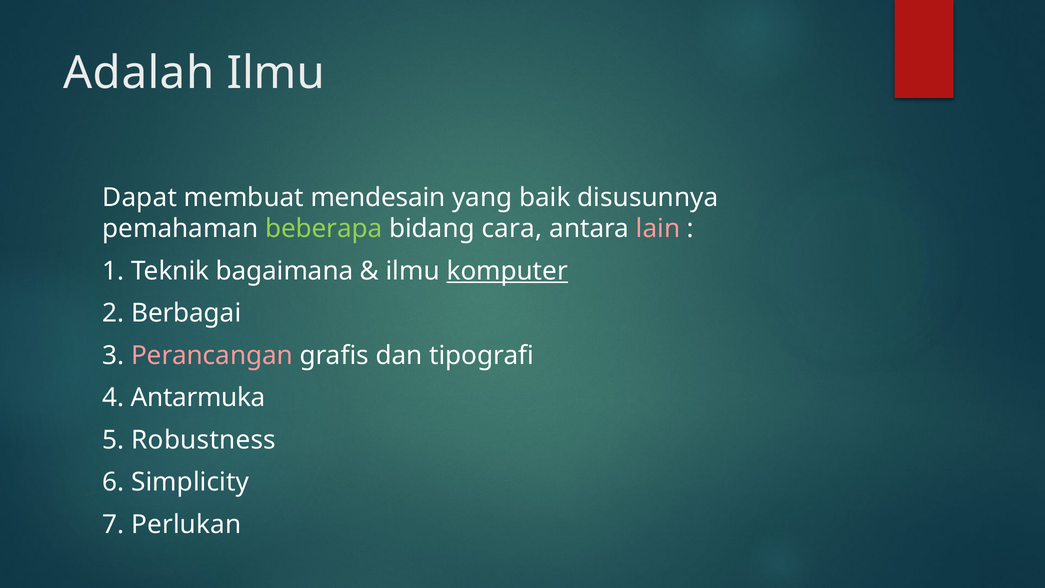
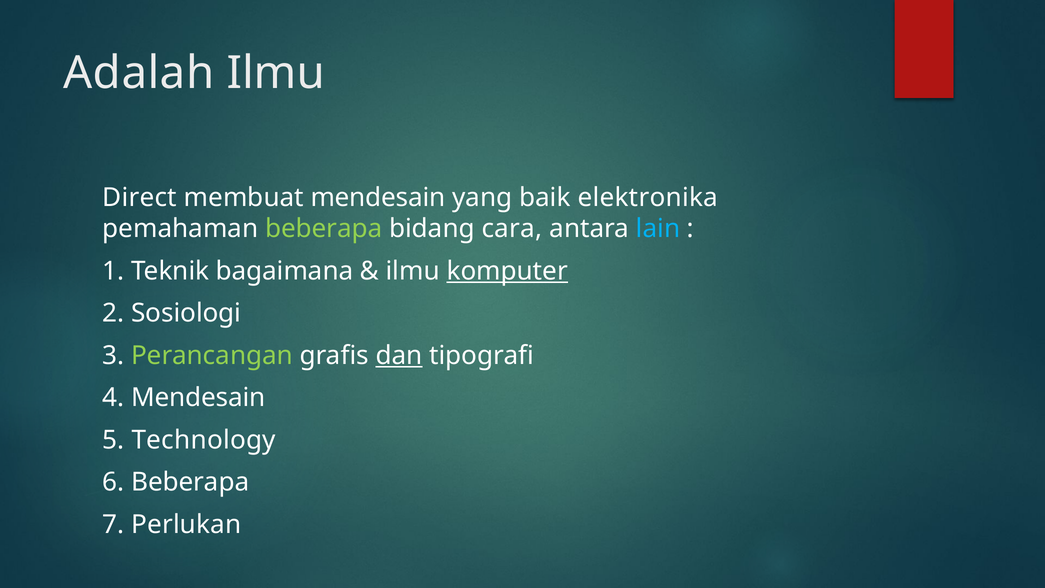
Dapat: Dapat -> Direct (140, 197)
disusunnya: disusunnya -> elektronika (648, 197)
lain colour: pink -> light blue (658, 229)
Berbagai: Berbagai -> Sosiologi (186, 313)
Perancangan colour: pink -> light green (212, 355)
dan underline: none -> present (399, 355)
4 Antarmuka: Antarmuka -> Mendesain (198, 398)
Robustness: Robustness -> Technology (204, 440)
6 Simplicity: Simplicity -> Beberapa (190, 482)
